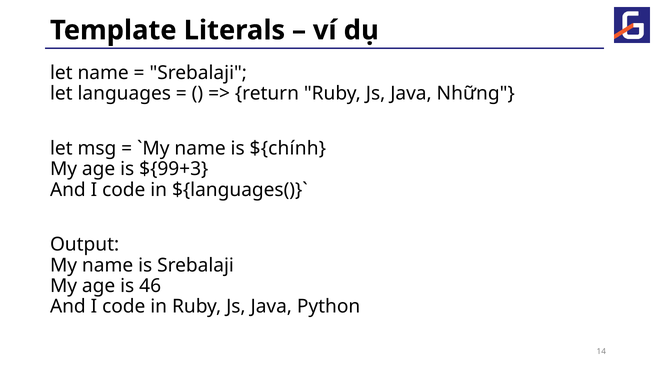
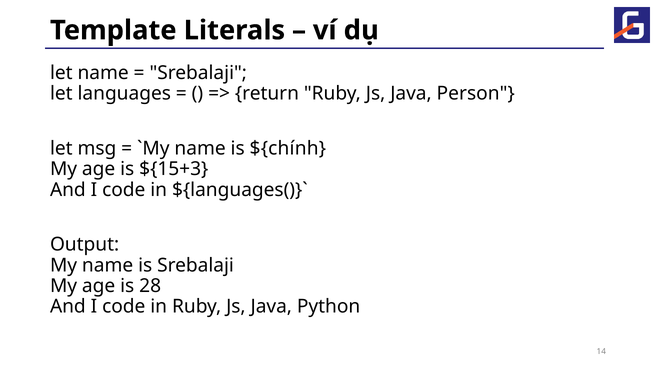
Những: Những -> Person (476, 94)
${99+3: ${99+3 -> ${15+3 (174, 169)
46: 46 -> 28 (150, 286)
